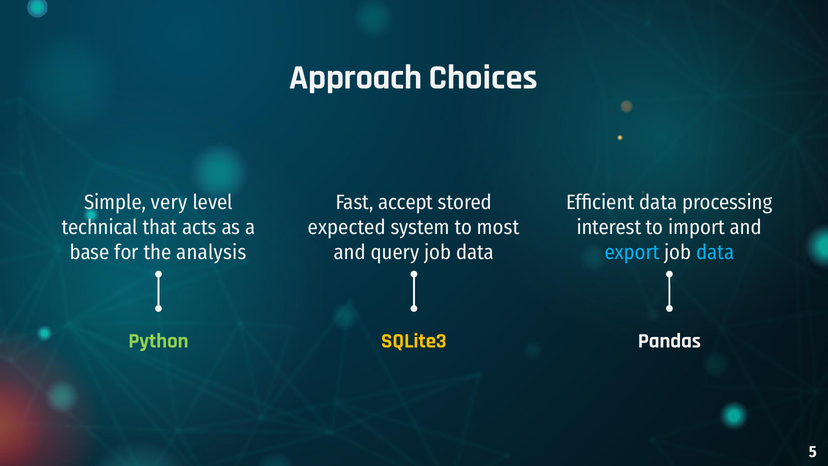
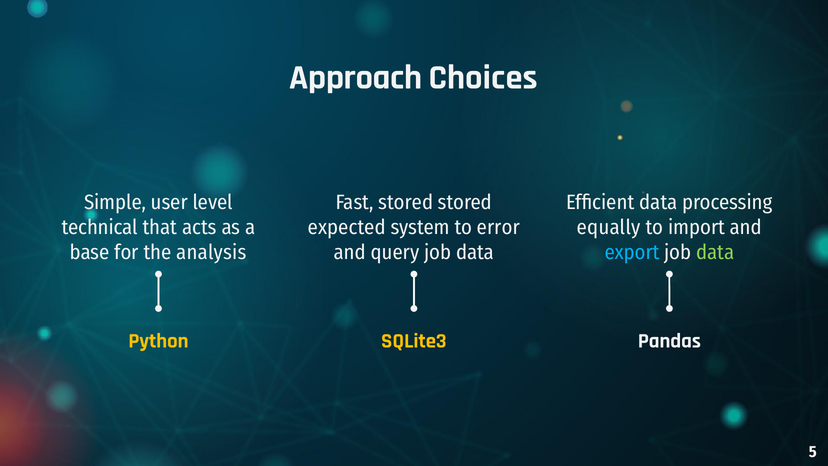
very: very -> user (169, 202)
Fast accept: accept -> stored (406, 202)
most: most -> error (498, 227)
interest: interest -> equally (609, 227)
data colour: light blue -> light green (715, 252)
Python colour: light green -> yellow (158, 341)
